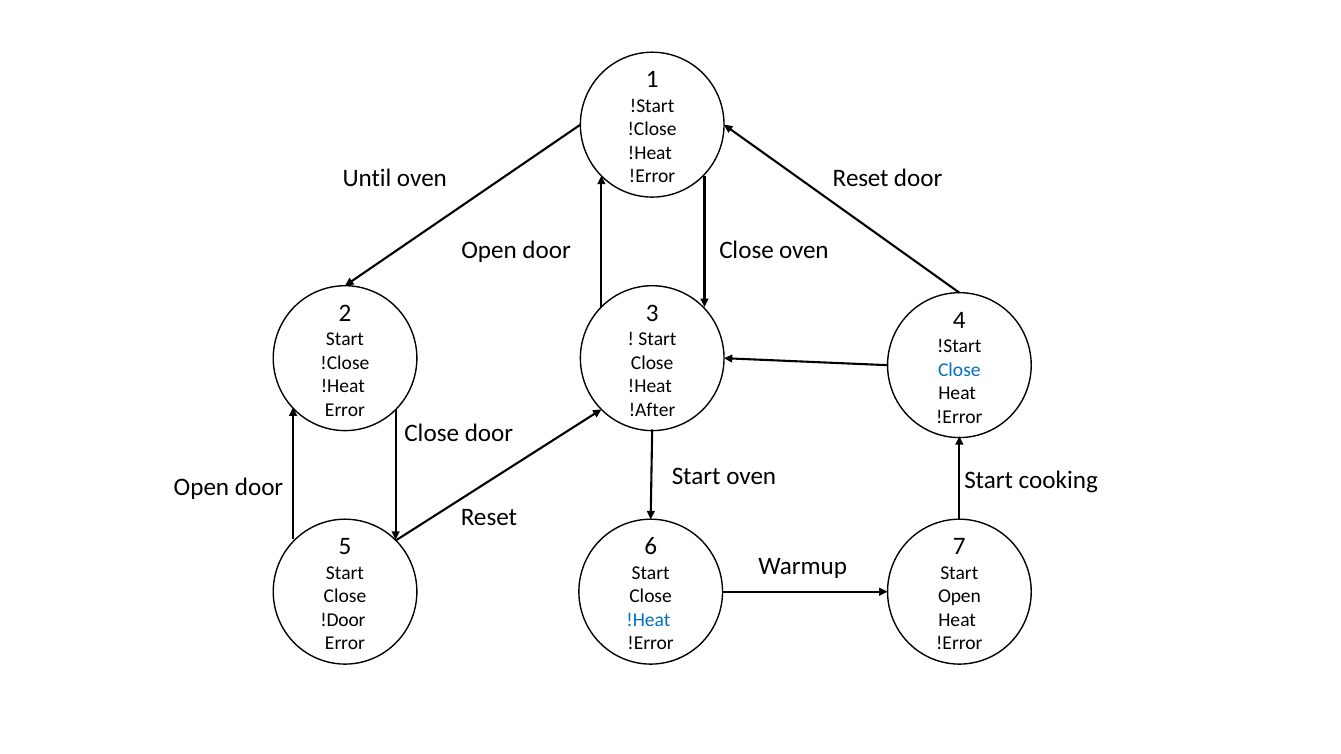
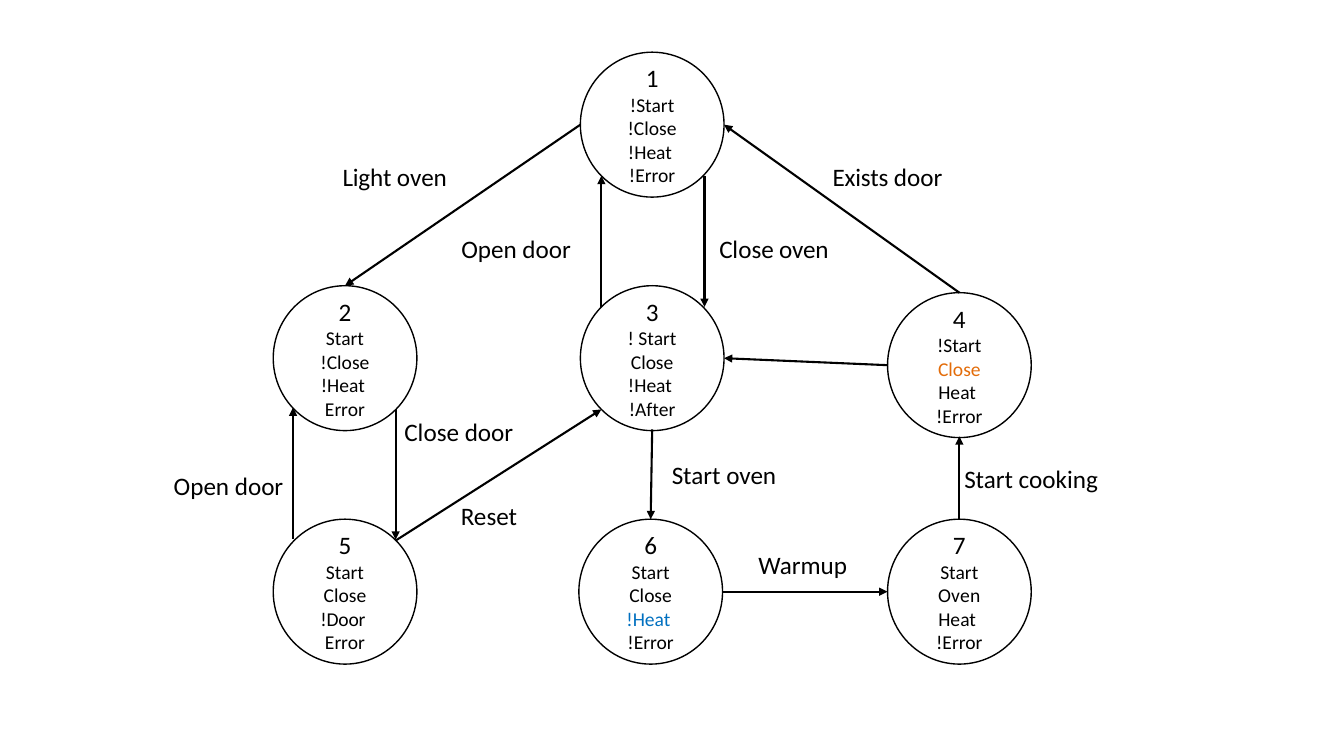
Until: Until -> Light (367, 178)
oven Reset: Reset -> Exists (861, 178)
Close colour: blue -> orange (959, 370)
Open: Open -> Oven (959, 597)
